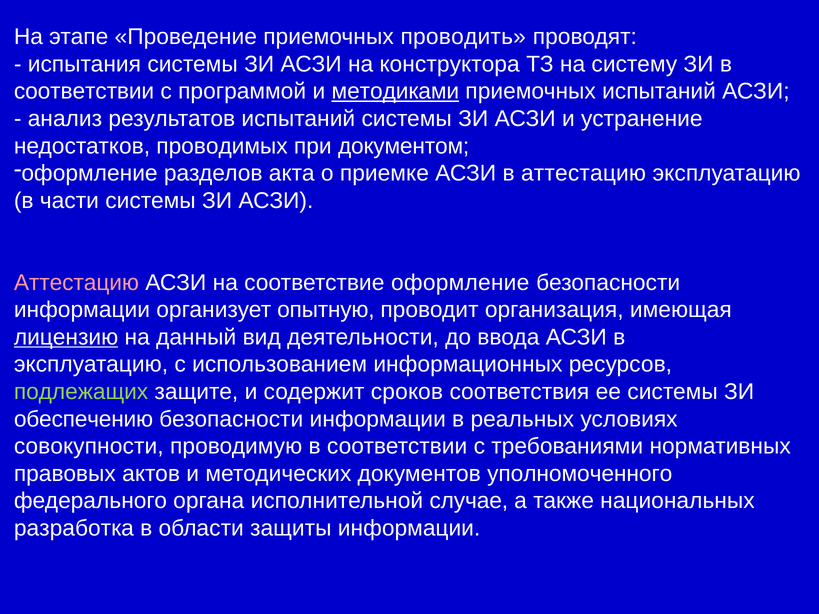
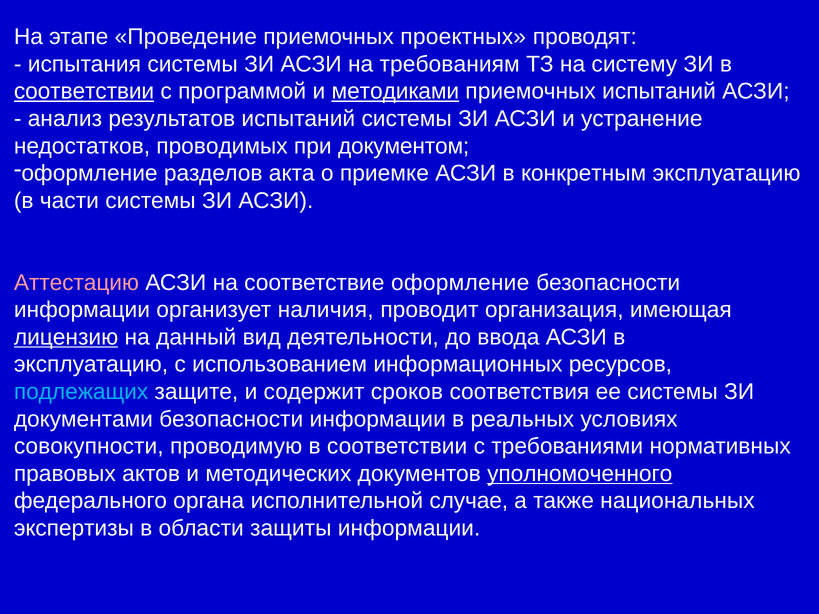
проводить: проводить -> проектных (463, 37)
конструктора: конструктора -> требованиям (450, 64)
соответствии underline: none -> present (84, 92)
в аттестацию: аттестацию -> конкретным (584, 173)
опытную: опытную -> наличия (326, 310)
подлежащих colour: light green -> light blue (81, 392)
обеспечению: обеспечению -> документами (83, 419)
уполномоченного underline: none -> present (580, 474)
разработка: разработка -> экспертизы (74, 528)
